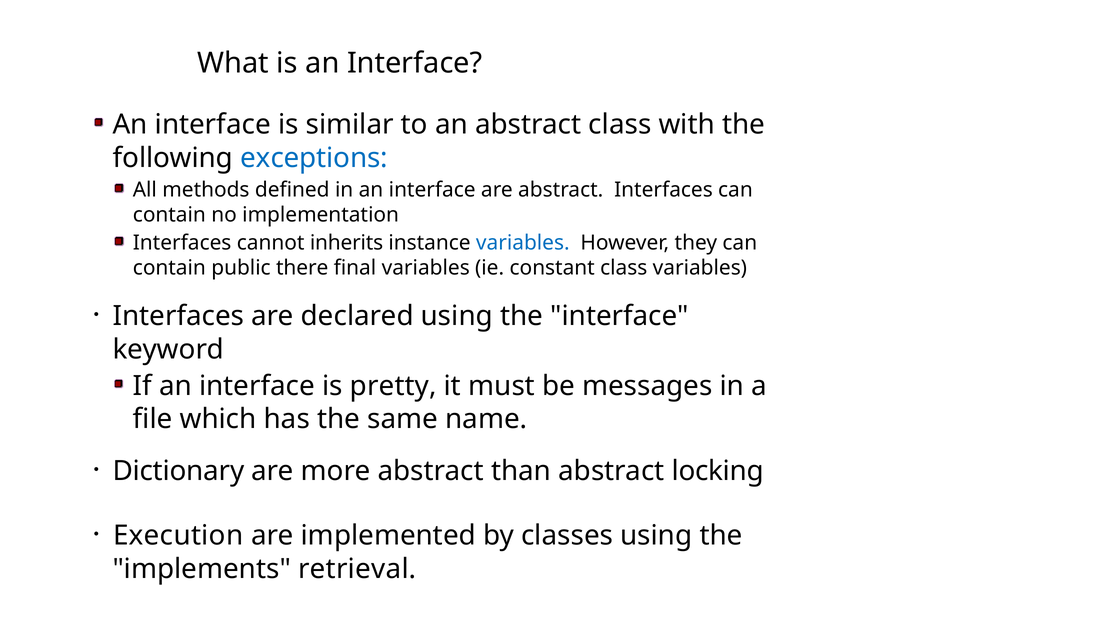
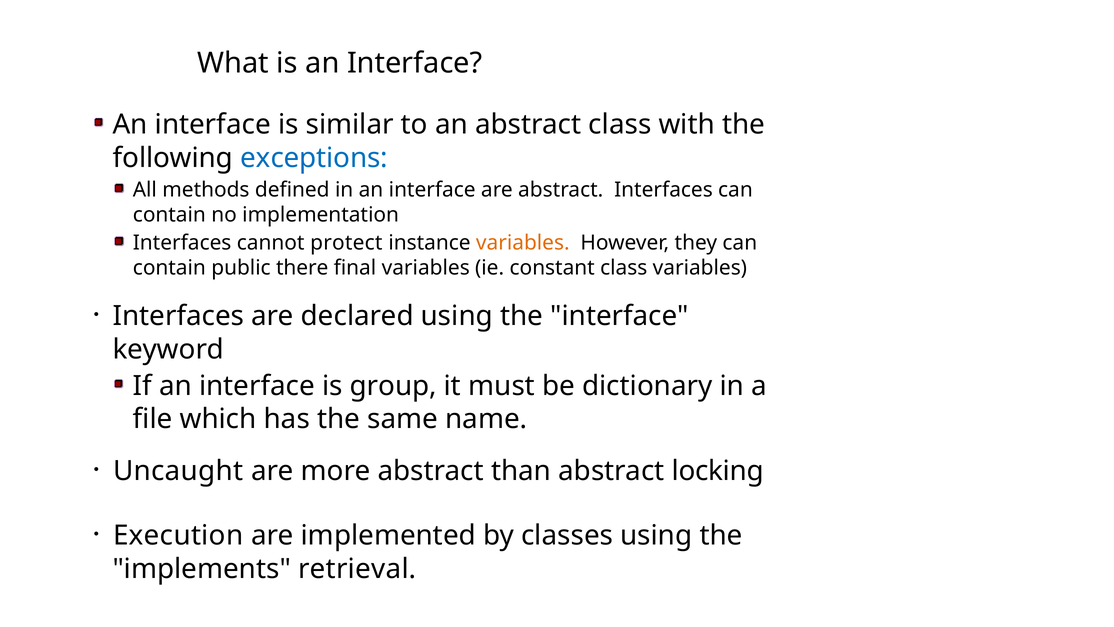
inherits: inherits -> protect (346, 243)
variables colour: blue -> orange (523, 243)
pretty: pretty -> group (393, 386)
messages: messages -> dictionary (647, 386)
Dictionary: Dictionary -> Uncaught (178, 471)
